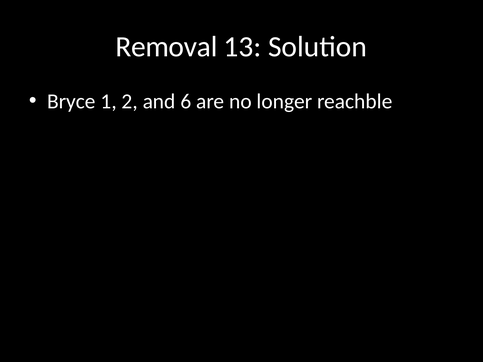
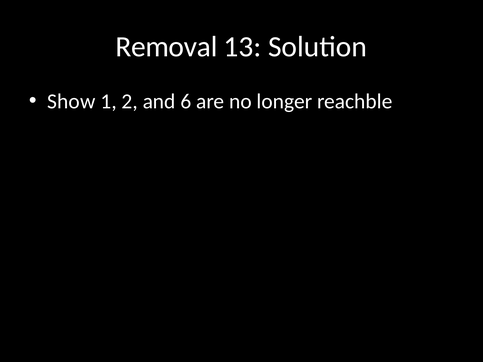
Bryce: Bryce -> Show (71, 101)
